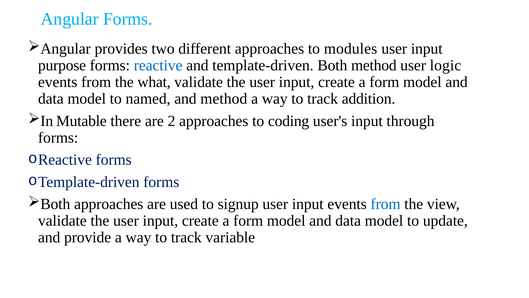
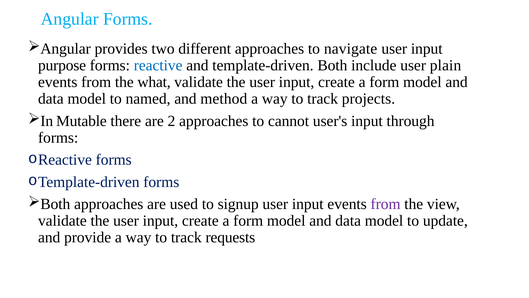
modules: modules -> navigate (351, 49)
Both method: method -> include (374, 65)
logic: logic -> plain (446, 65)
addition: addition -> projects (368, 99)
coding: coding -> cannot (289, 121)
from colour: blue -> purple (386, 204)
variable: variable -> requests (230, 237)
